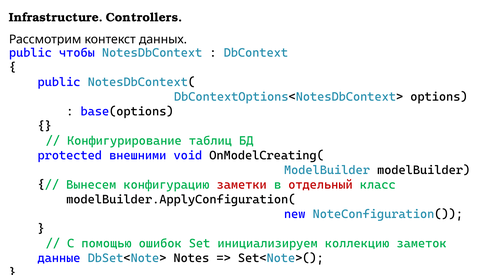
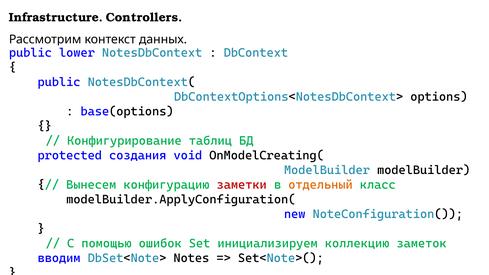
чтобы: чтобы -> lower (77, 53)
внешними: внешними -> создания (138, 155)
отдельный colour: red -> orange (320, 185)
данные: данные -> вводим (59, 258)
